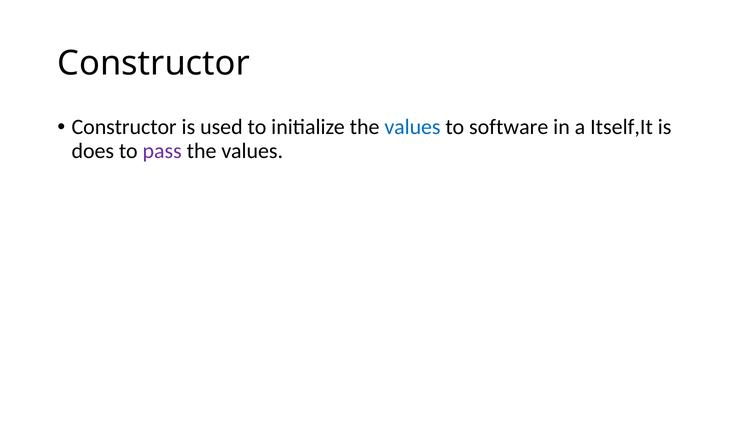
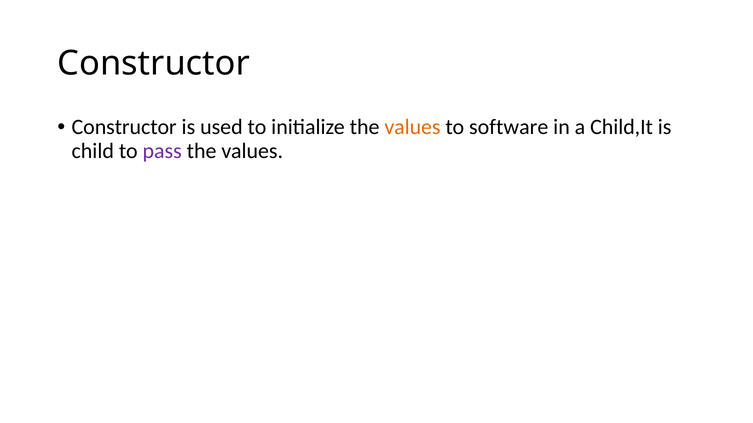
values colour: blue -> orange (412, 127)
Itself,It: Itself,It -> Child,It (622, 127)
does: does -> child (93, 151)
